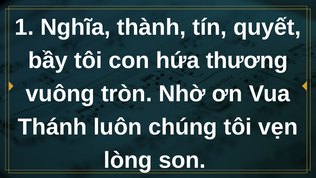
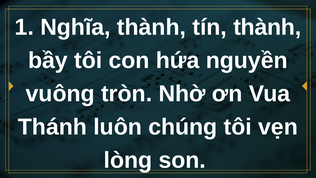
tín quyết: quyết -> thành (267, 27)
thương: thương -> nguyền (247, 60)
